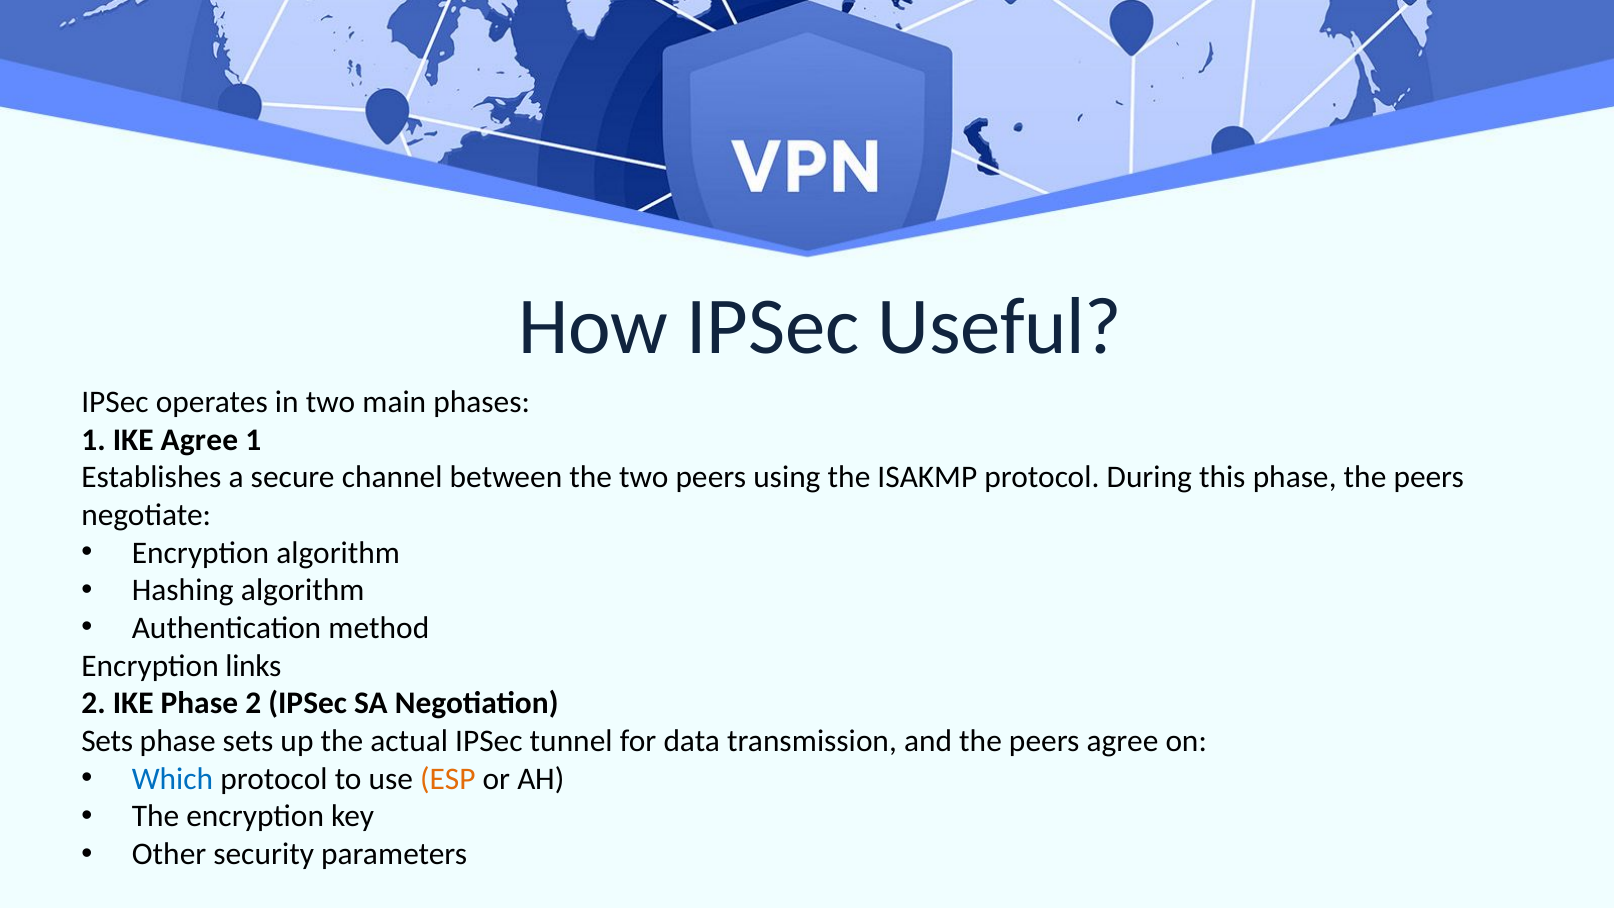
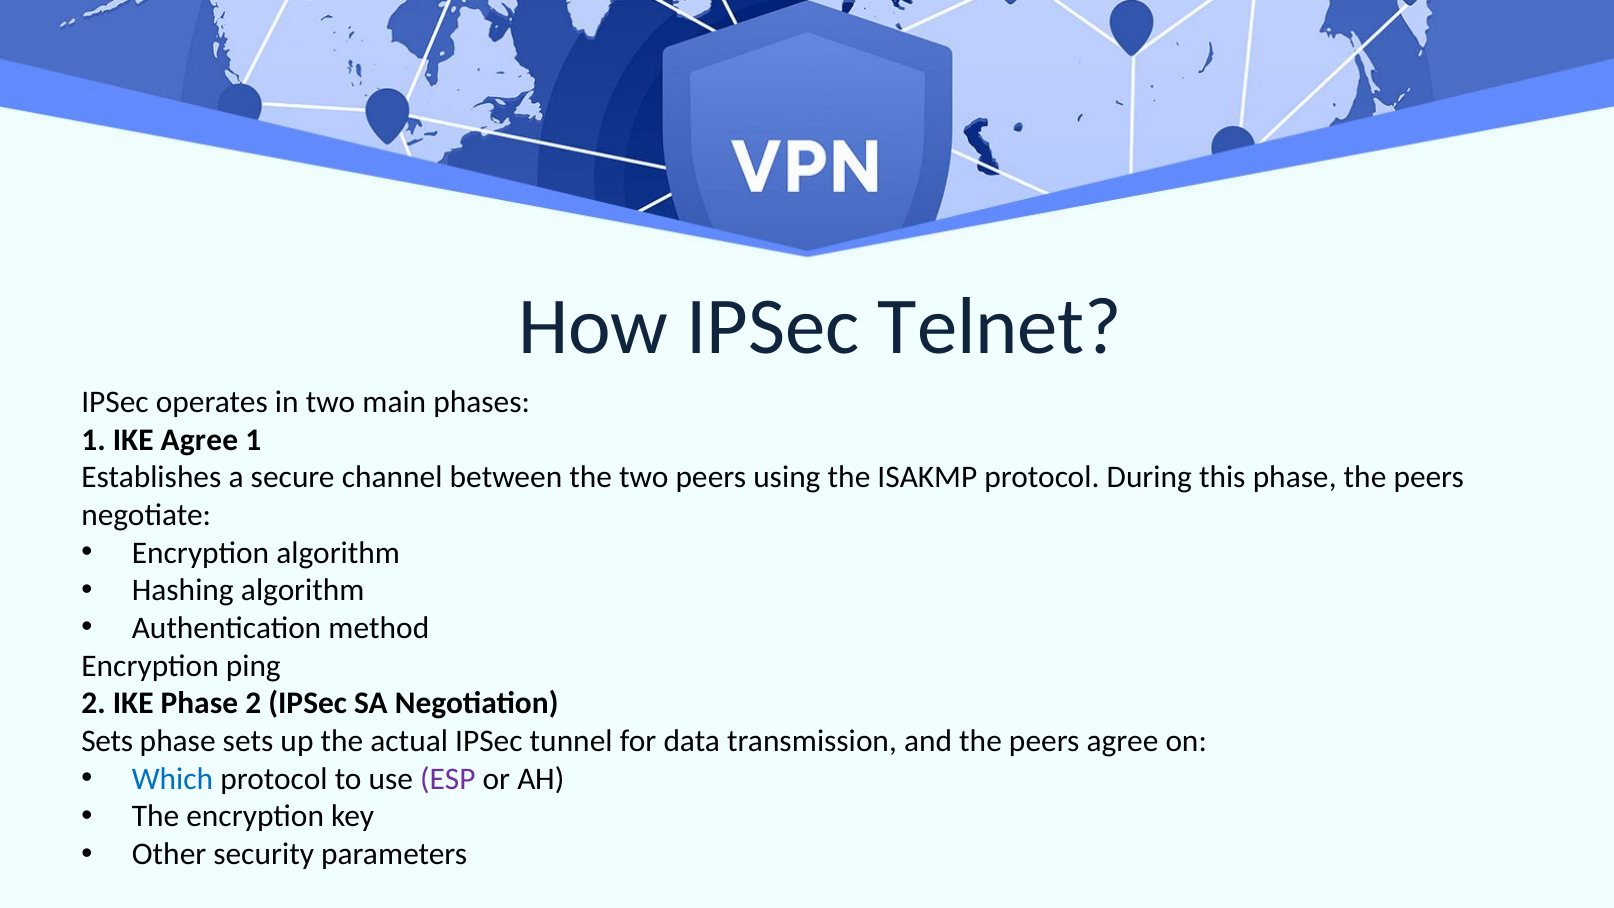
Useful: Useful -> Telnet (1000, 327)
links: links -> ping (253, 666)
ESP colour: orange -> purple (448, 779)
